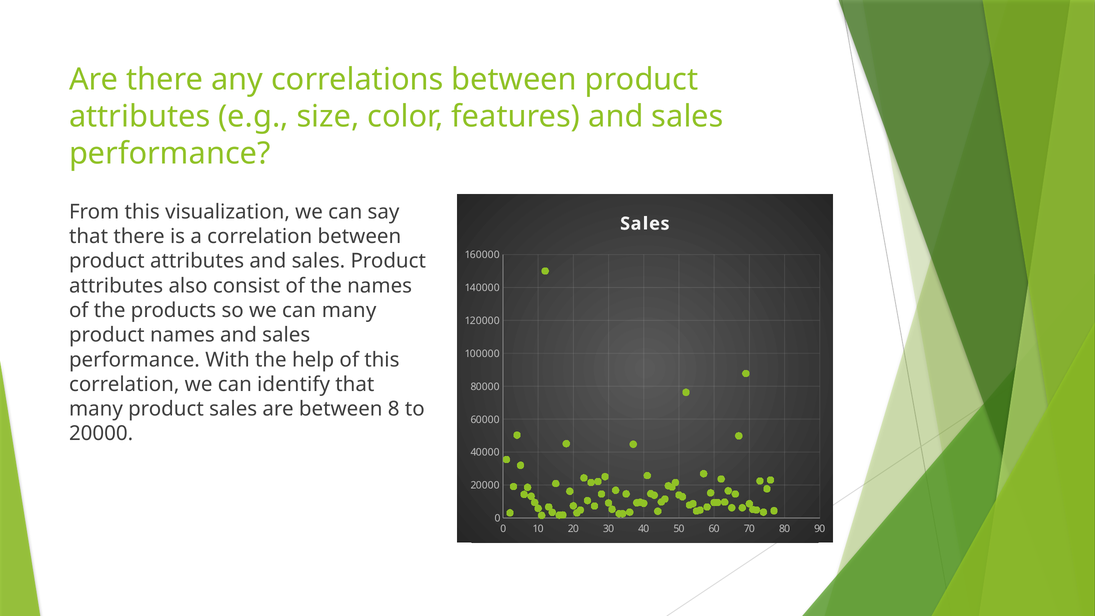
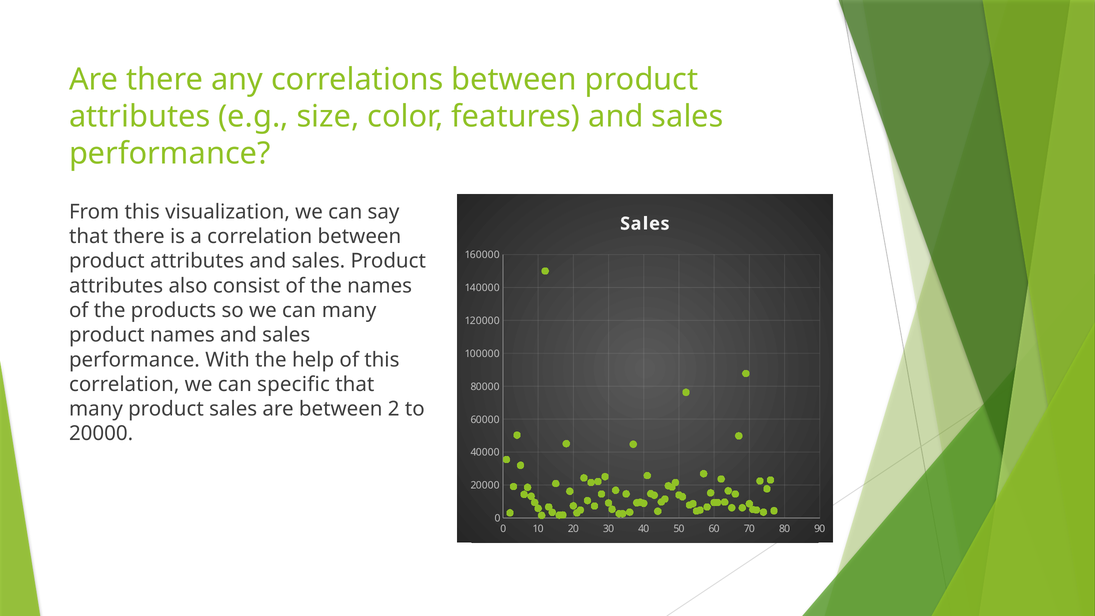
identify: identify -> specific (294, 384)
8: 8 -> 2 (394, 409)
